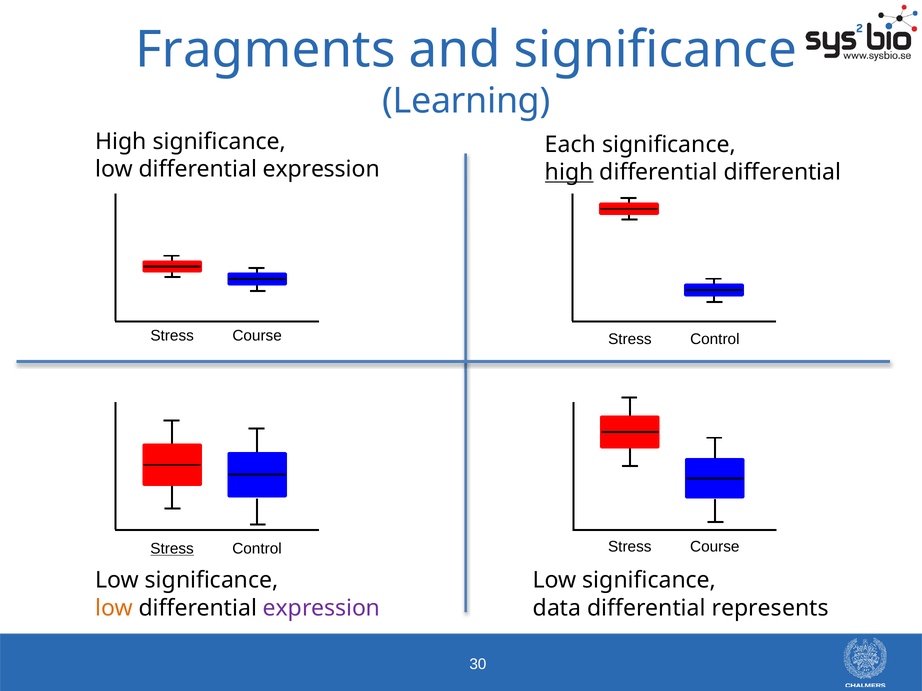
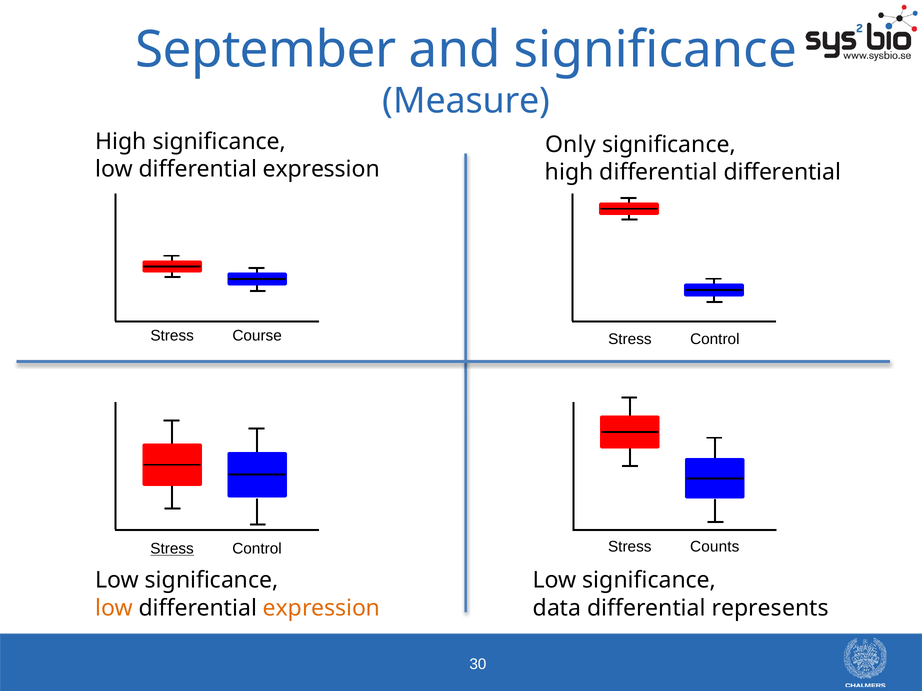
Fragments: Fragments -> September (266, 50)
Learning: Learning -> Measure (466, 101)
Each: Each -> Only (571, 145)
high underline: present -> none (569, 172)
Control Stress Course: Course -> Counts (715, 547)
expression colour: purple -> orange (322, 608)
